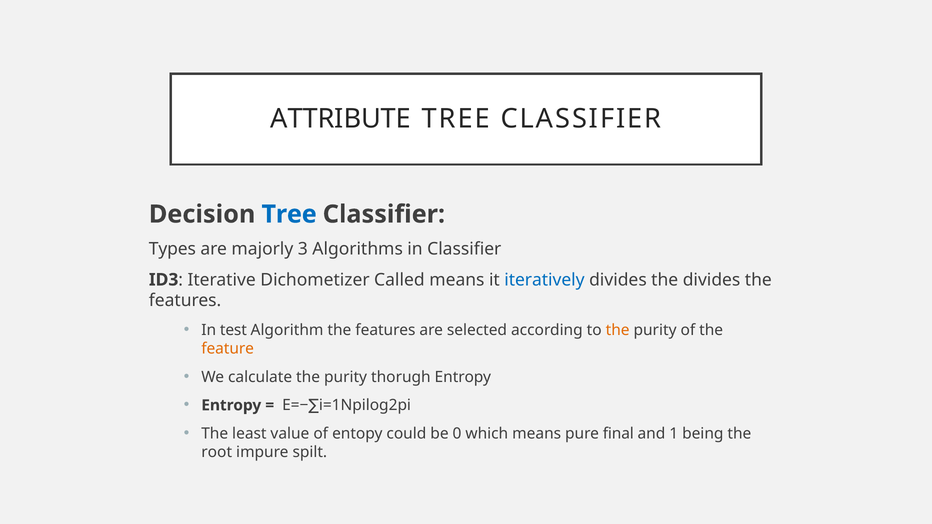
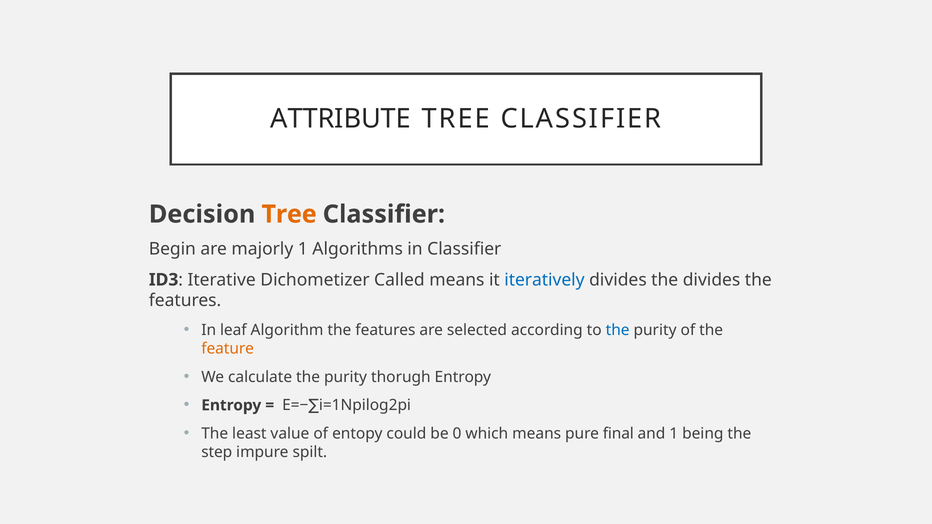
Tree colour: blue -> orange (289, 214)
Types: Types -> Begin (172, 249)
majorly 3: 3 -> 1 (303, 249)
test: test -> leaf (233, 330)
the colour: orange -> blue (618, 330)
root: root -> step (217, 452)
